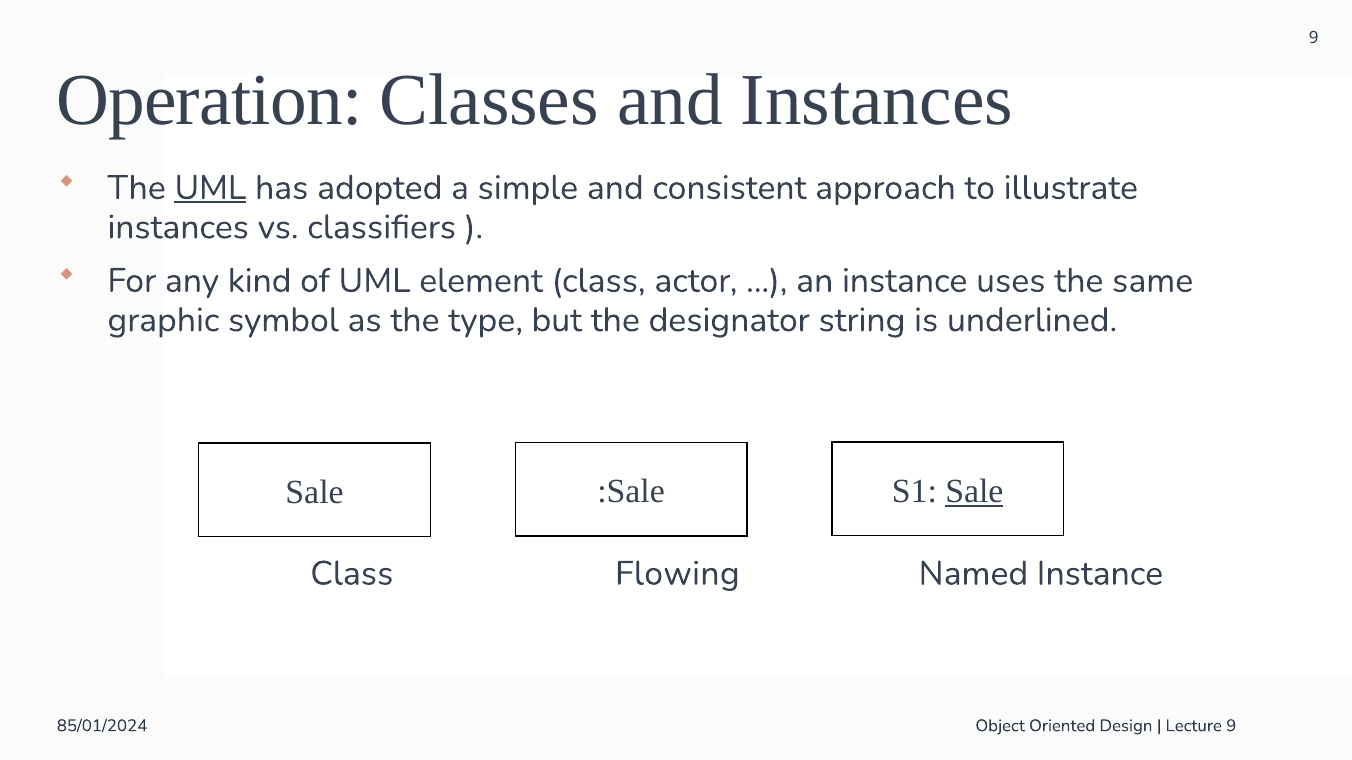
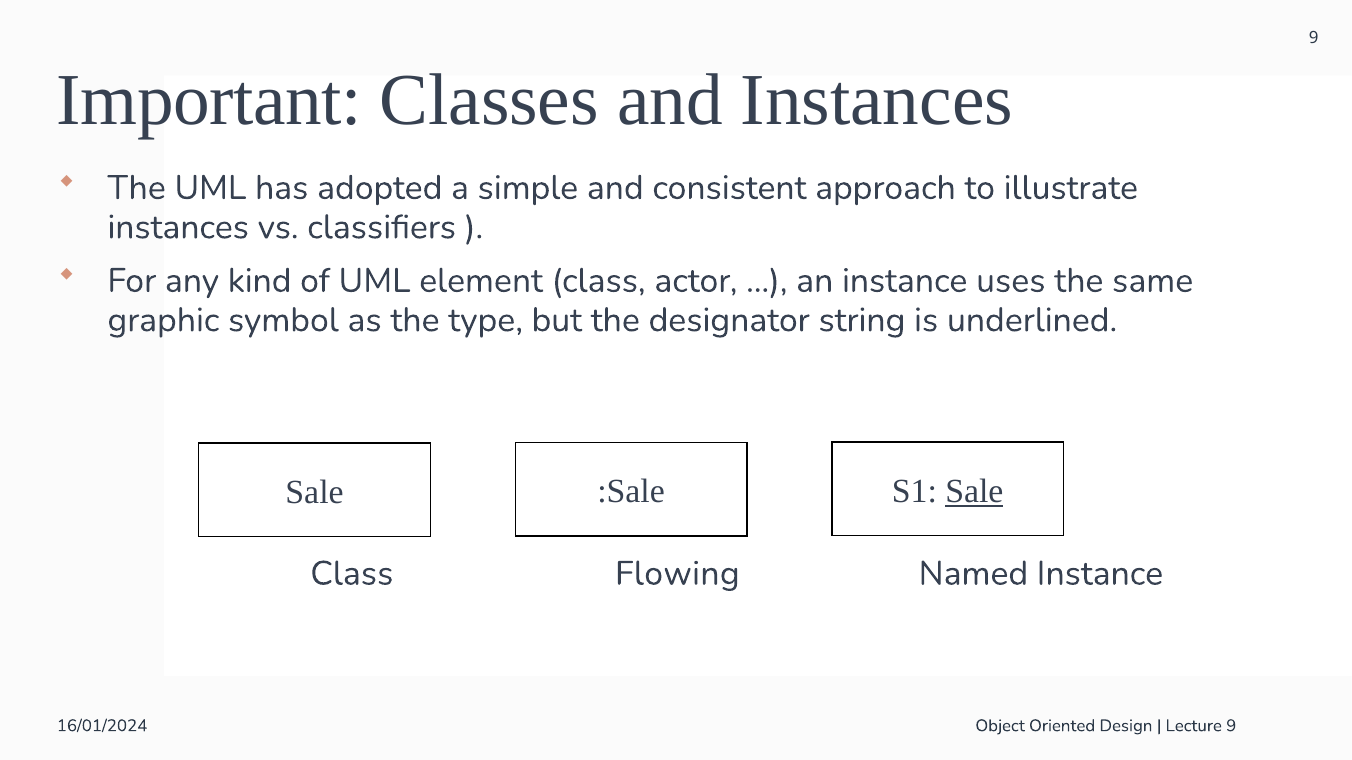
Operation: Operation -> Important (209, 100)
UML underline: present -> none (210, 188)
85/01/2024: 85/01/2024 -> 16/01/2024 (102, 726)
